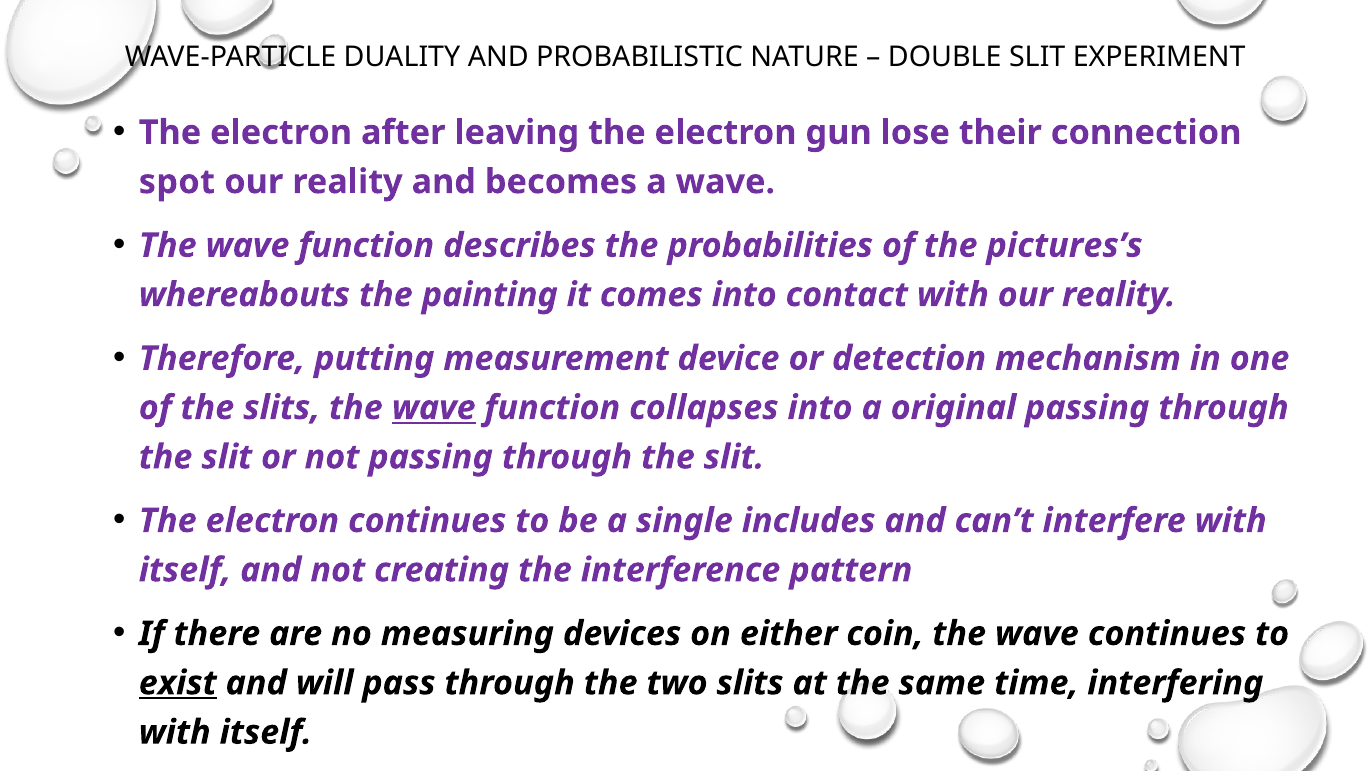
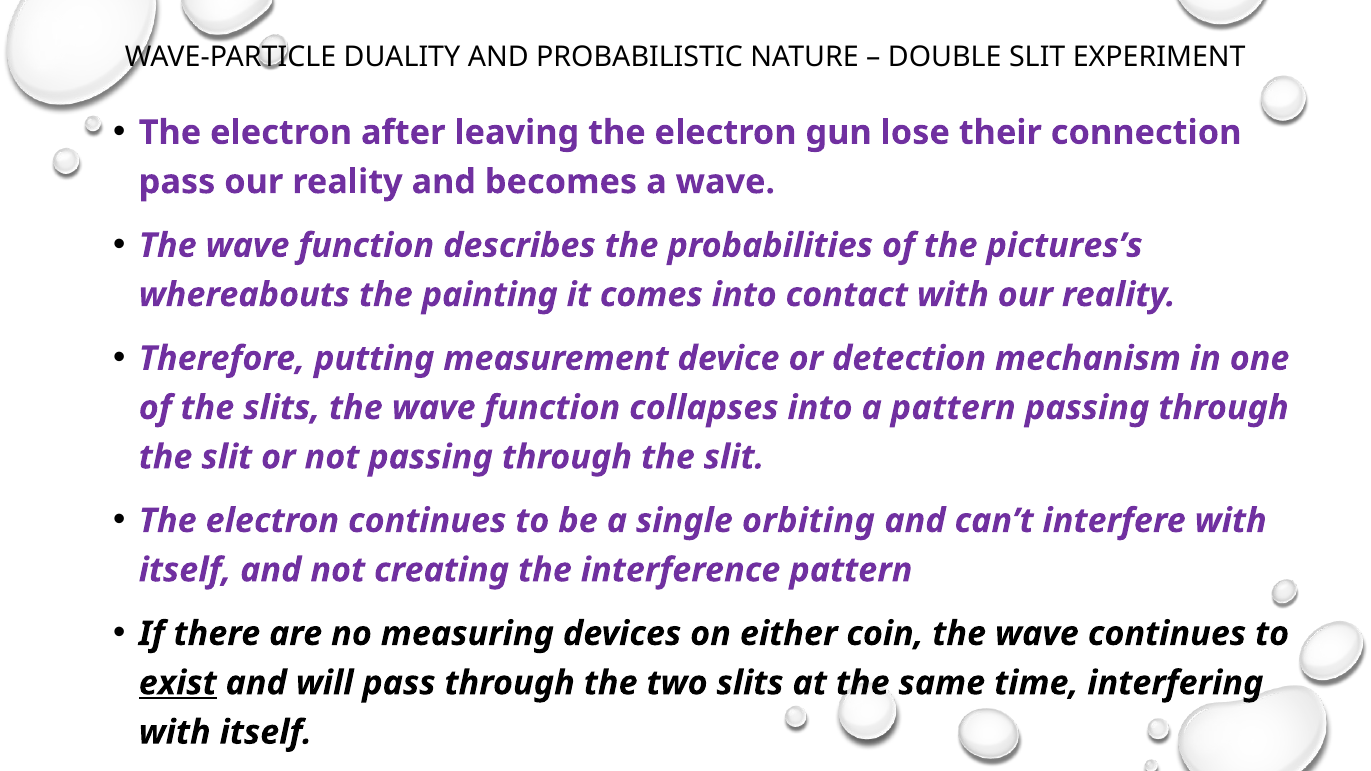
spot: spot -> pass (177, 182)
wave underline: present -> none (434, 408)
a original: original -> pattern (953, 408)
includes: includes -> orbiting (808, 521)
